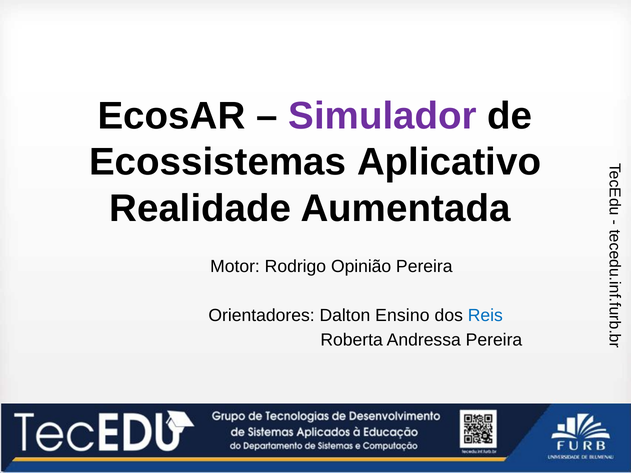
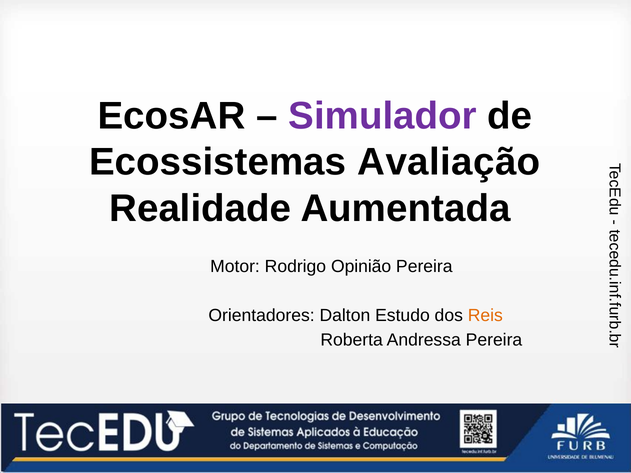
Aplicativo: Aplicativo -> Avaliação (449, 162)
Ensino: Ensino -> Estudo (402, 316)
Reis colour: blue -> orange (485, 316)
